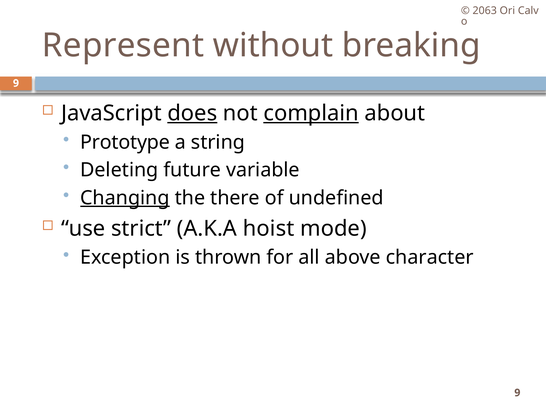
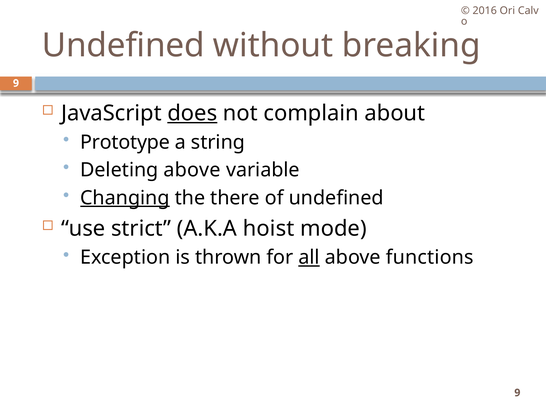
2063: 2063 -> 2016 (485, 11)
Represent: Represent -> Undefined (123, 46)
complain underline: present -> none (311, 113)
Deleting future: future -> above (192, 170)
all underline: none -> present (309, 257)
character: character -> functions (430, 257)
